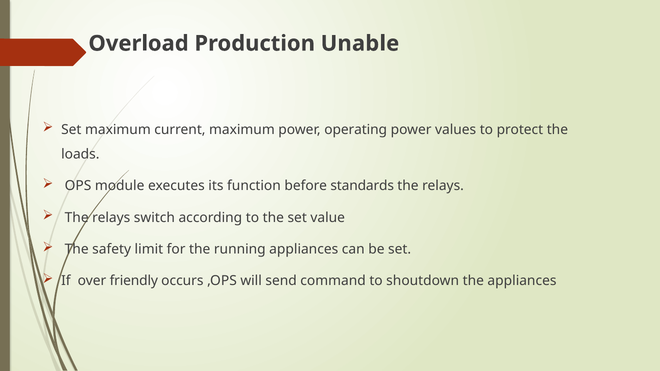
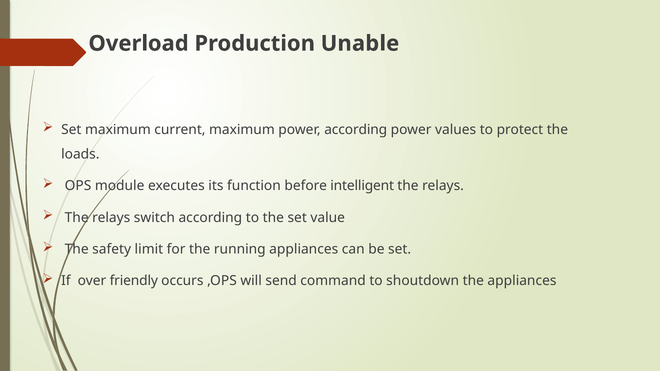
power operating: operating -> according (356, 130)
standards: standards -> intelligent (362, 186)
